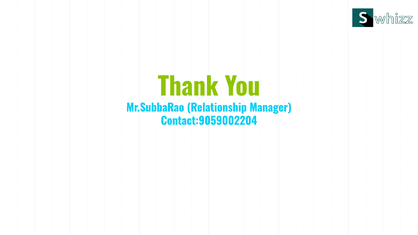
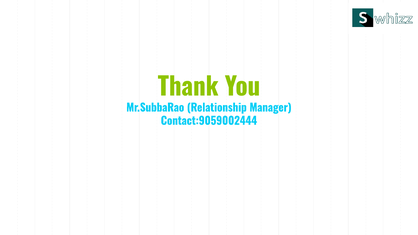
Contact:9059002204: Contact:9059002204 -> Contact:9059002444 (209, 121)
